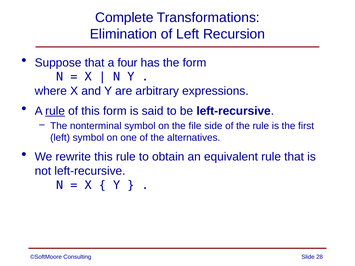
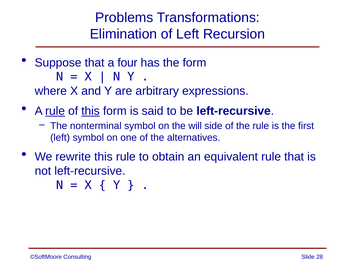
Complete: Complete -> Problems (124, 18)
this underline: none -> present (91, 111)
file: file -> will (195, 126)
